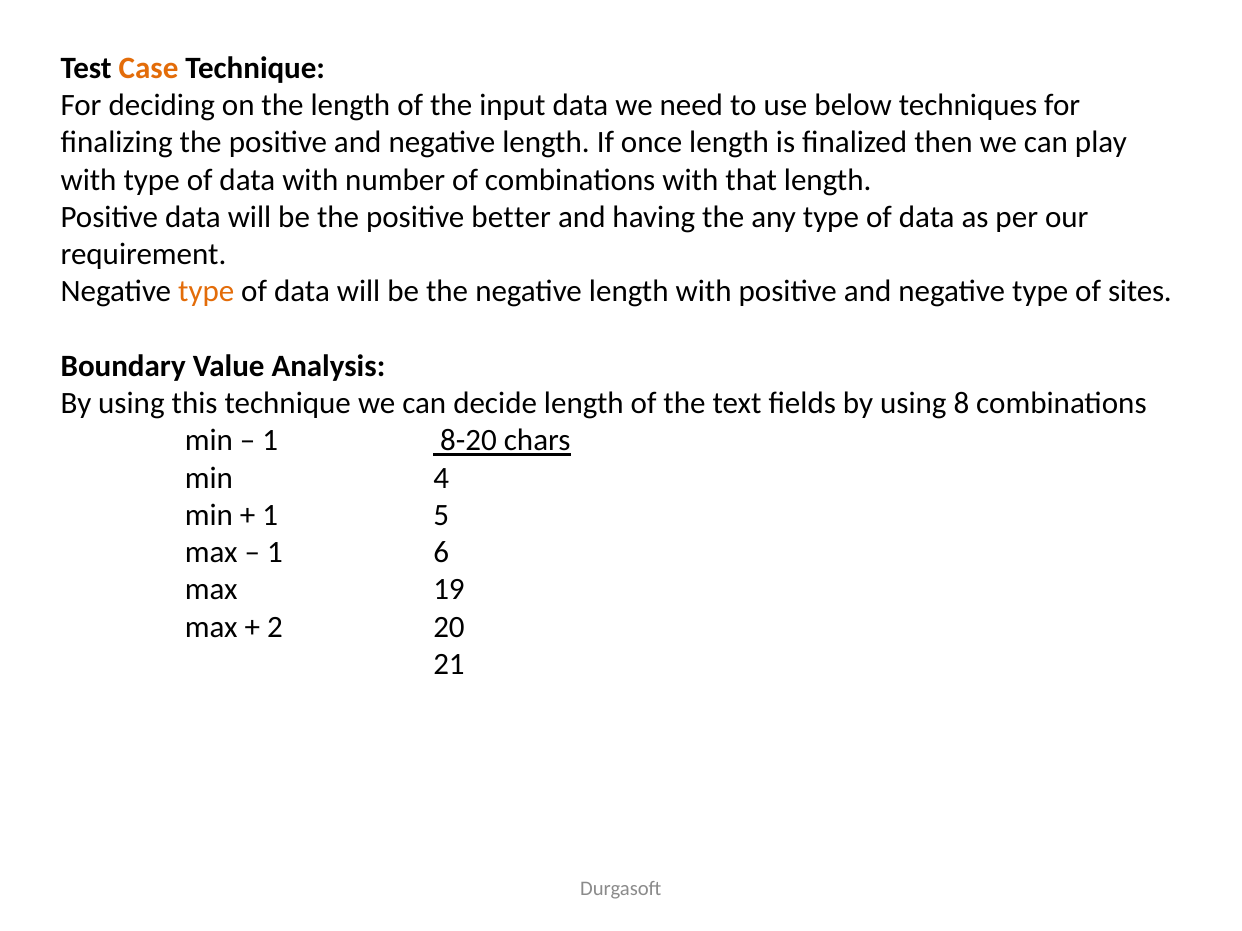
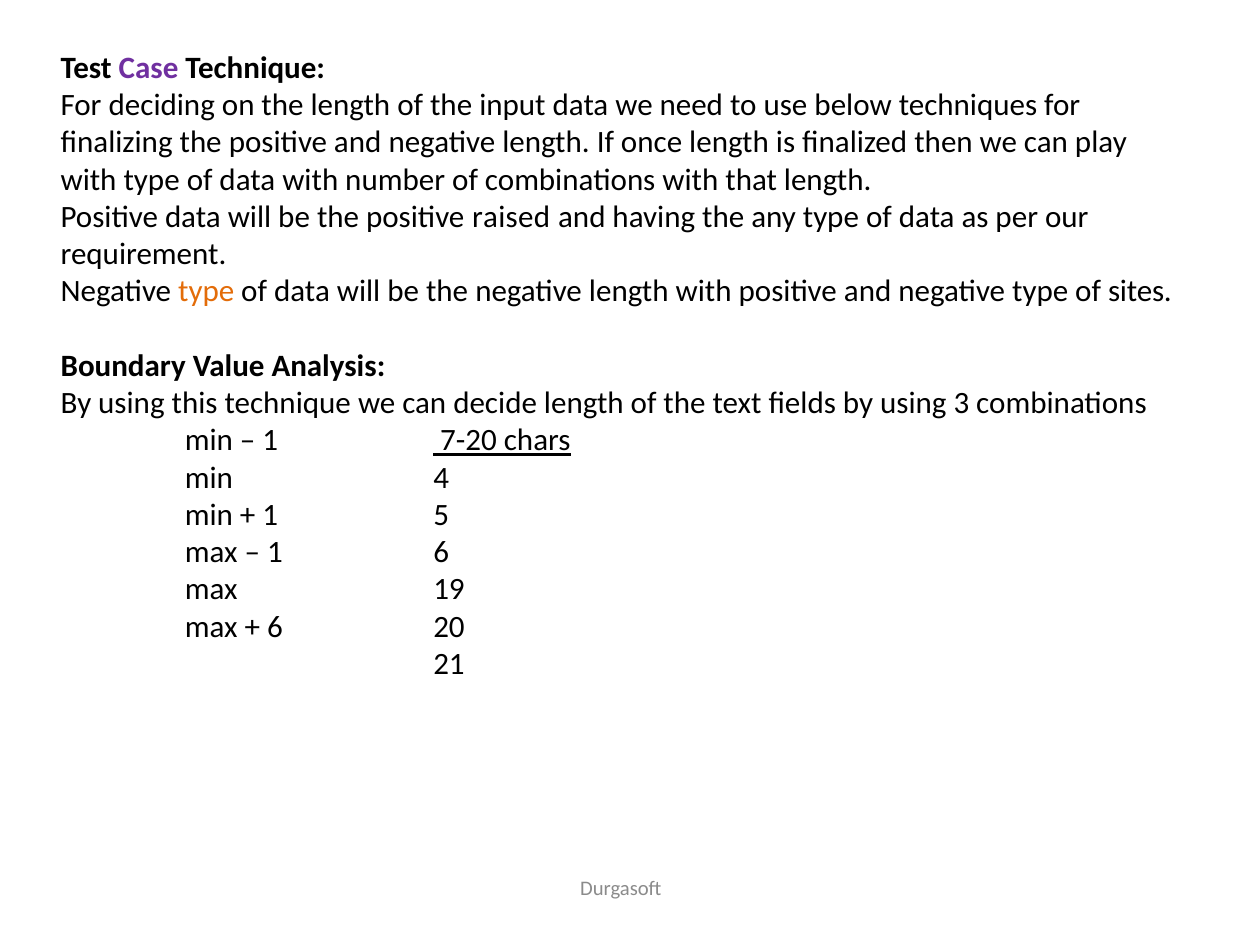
Case colour: orange -> purple (149, 68)
better: better -> raised (511, 217)
8: 8 -> 3 (962, 404)
8-20: 8-20 -> 7-20 (468, 441)
2: 2 -> 6 (275, 627)
